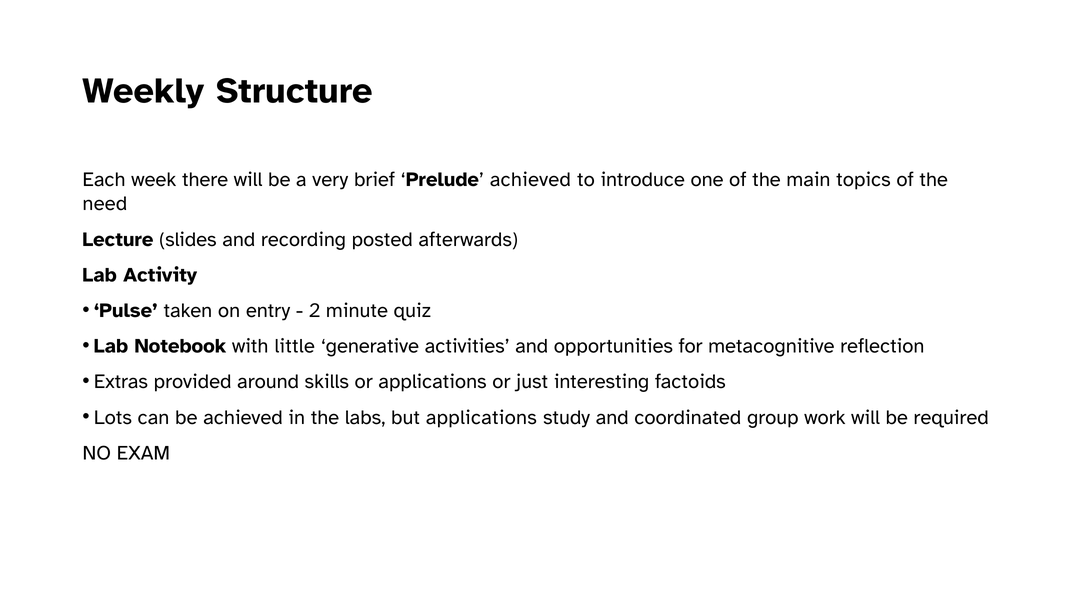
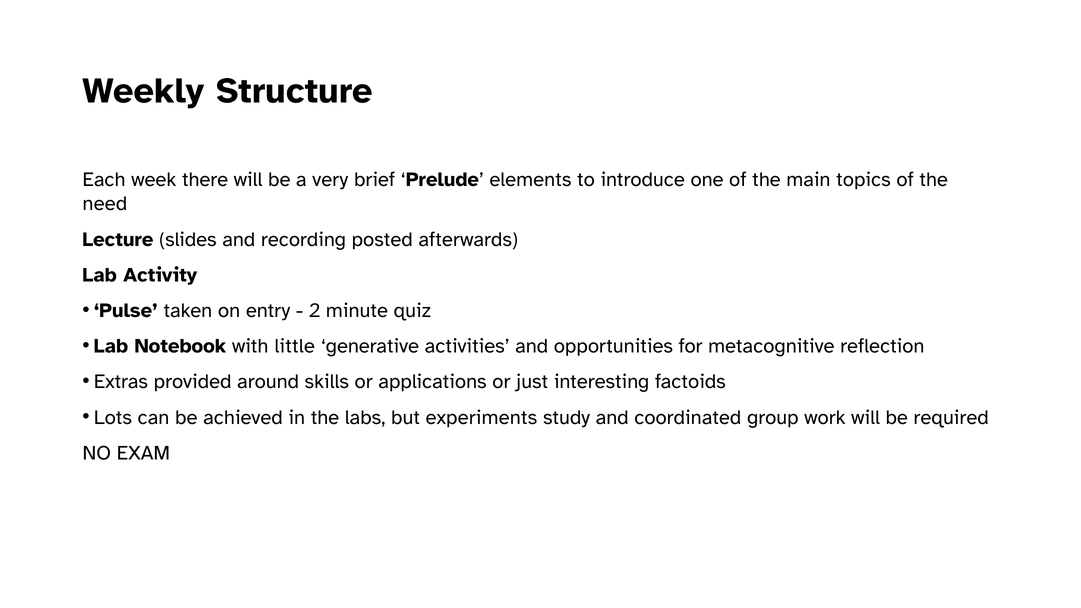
Prelude achieved: achieved -> elements (530, 179)
but applications: applications -> experiments (481, 417)
